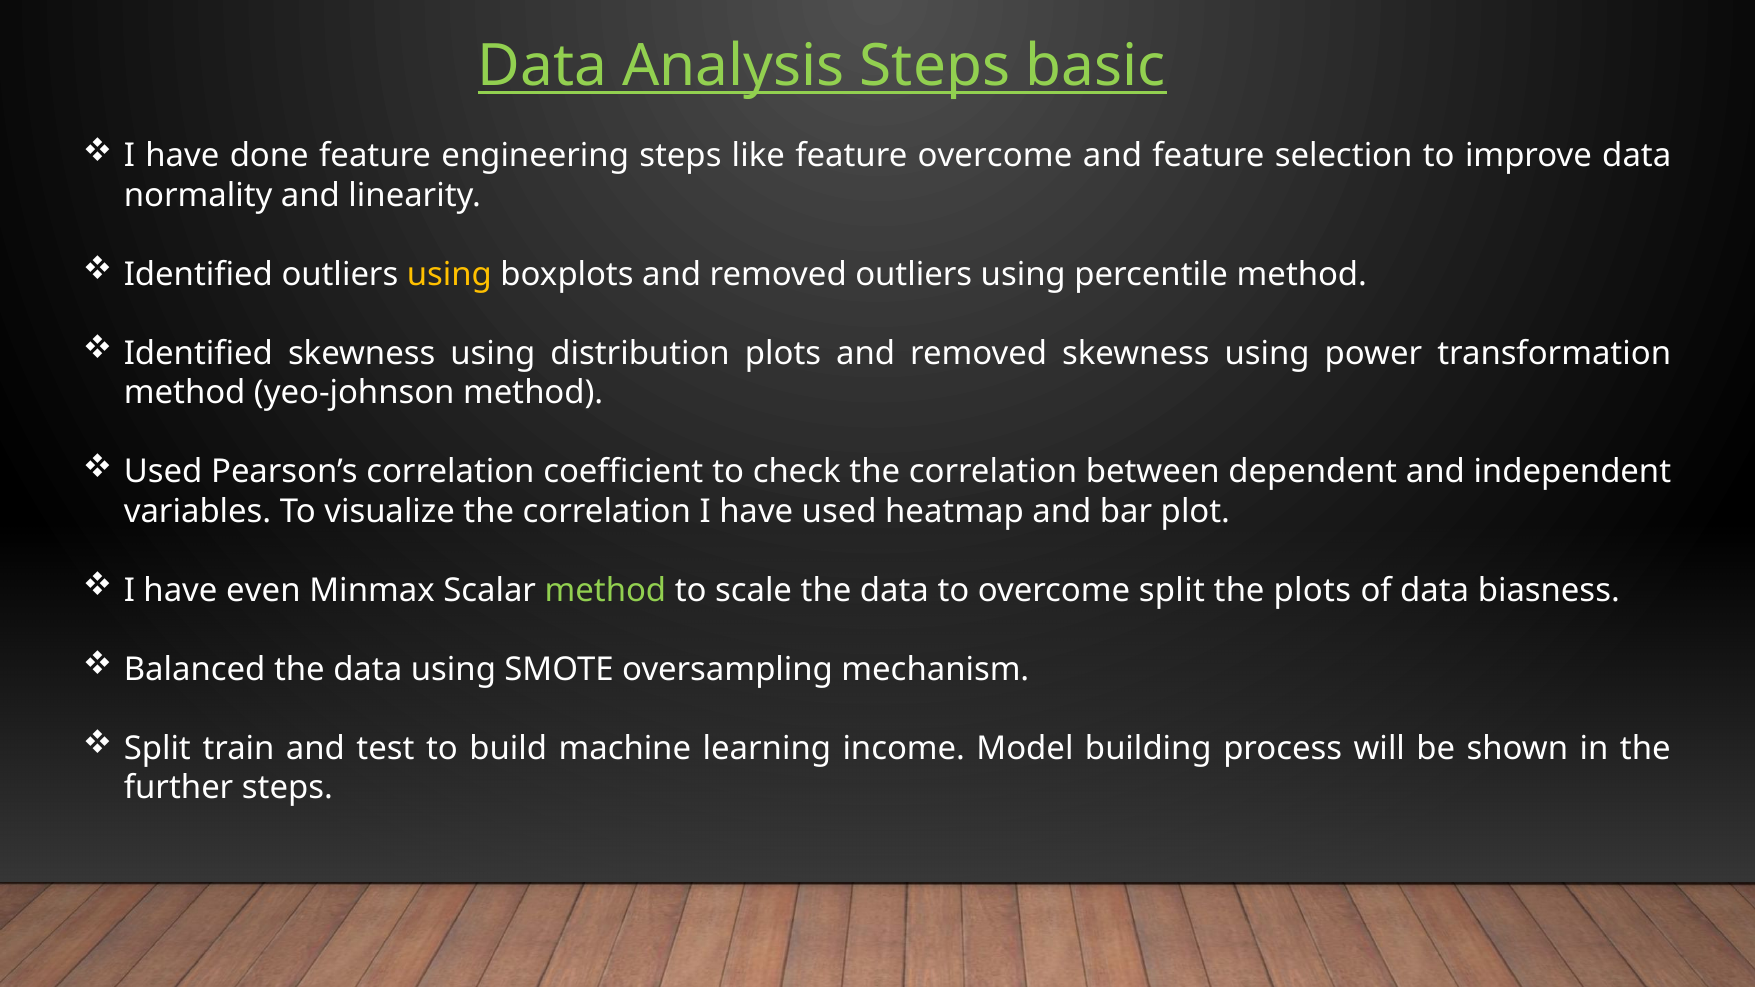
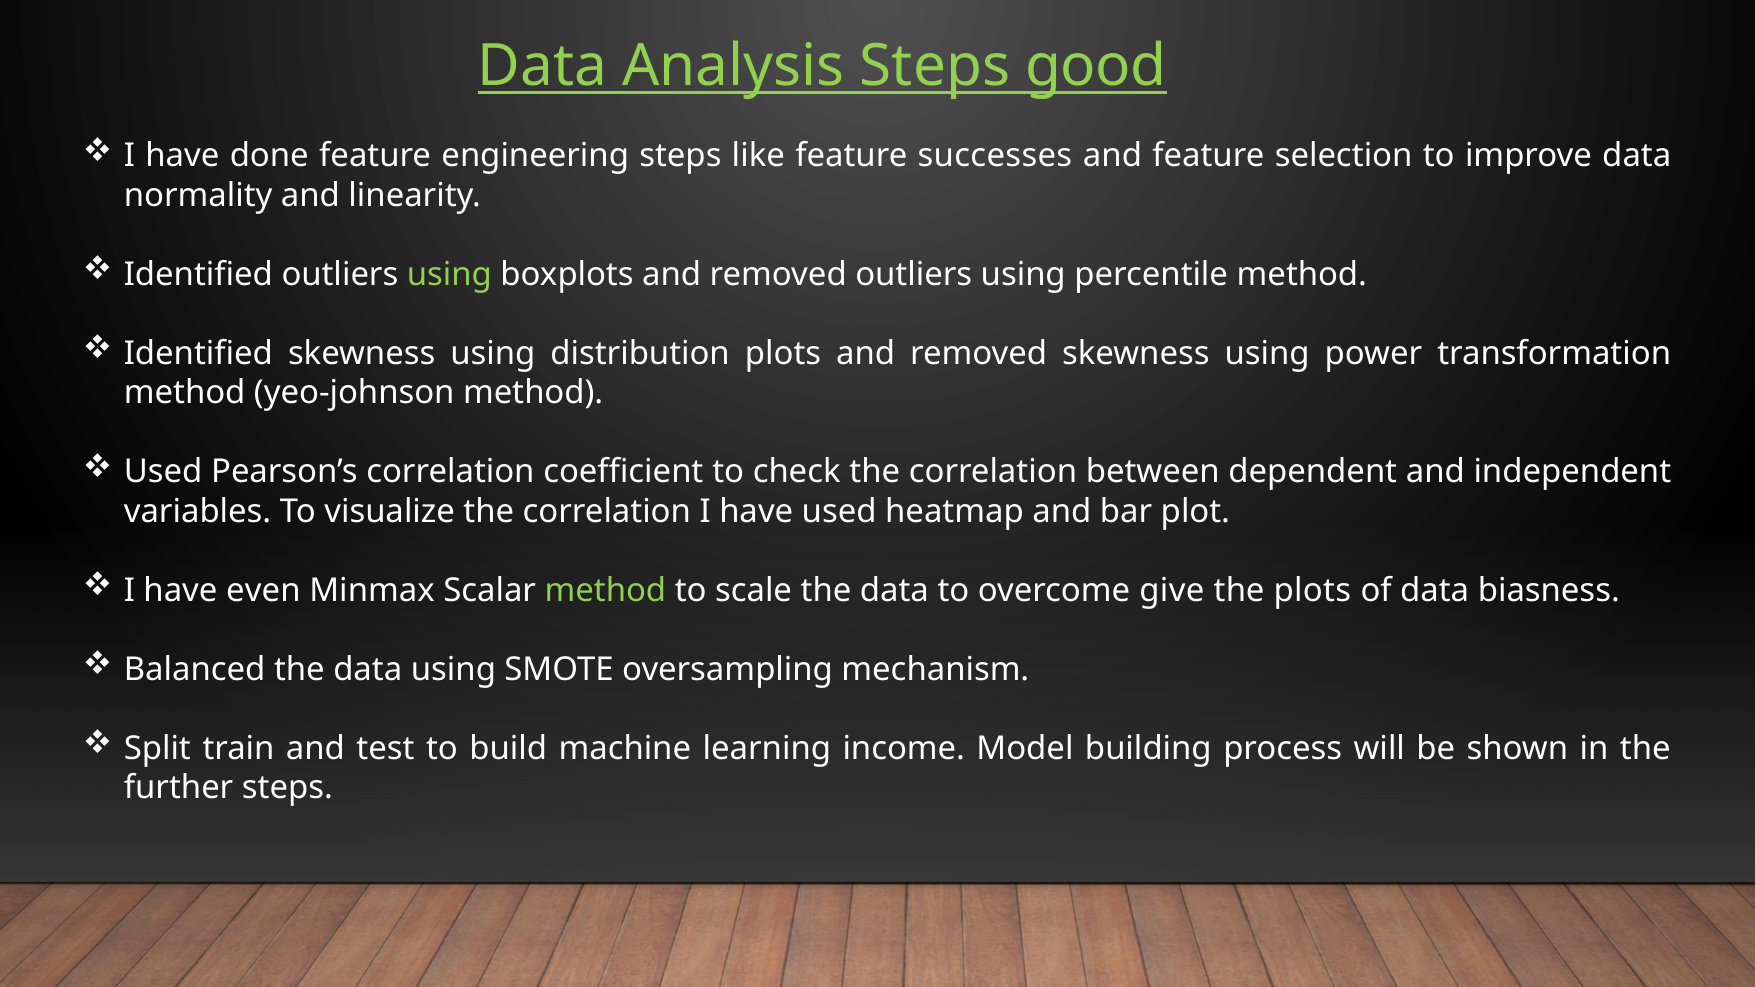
basic: basic -> good (1096, 66)
feature overcome: overcome -> successes (995, 156)
using colour: yellow -> light green (449, 275)
overcome split: split -> give (1172, 590)
